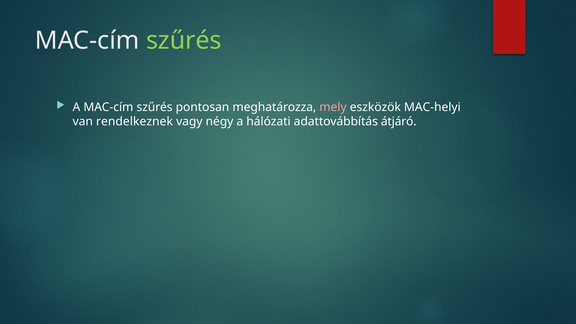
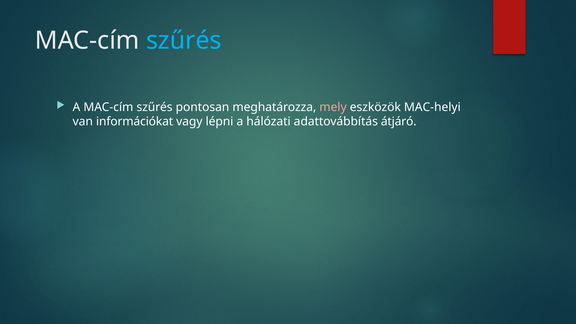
szűrés colour: light green -> light blue (184, 40)
rendelkeznek: rendelkeznek -> információkat (135, 122)
négy: négy -> lépni (220, 122)
